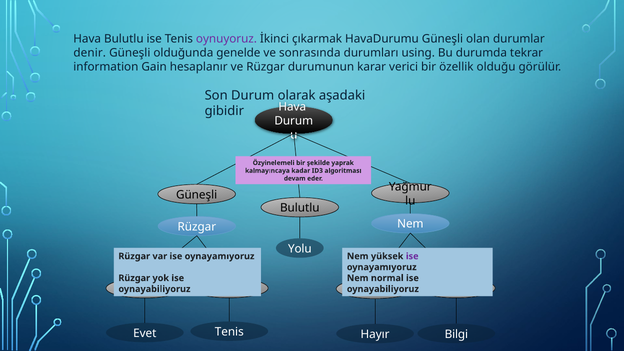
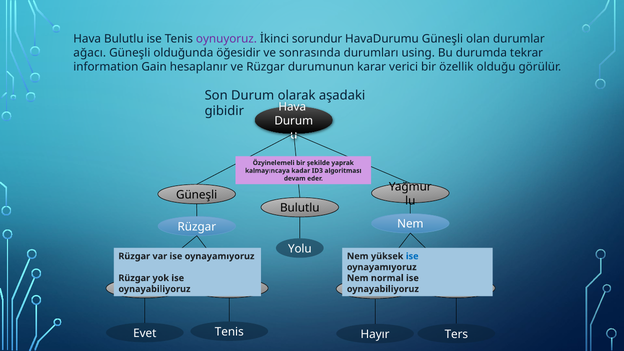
çıkarmak: çıkarmak -> sorundur (317, 39)
denir: denir -> ağacı (90, 53)
genelde: genelde -> öğesidir (238, 53)
ise colour: purple -> blue (412, 256)
Bilgi: Bilgi -> Ters (456, 334)
